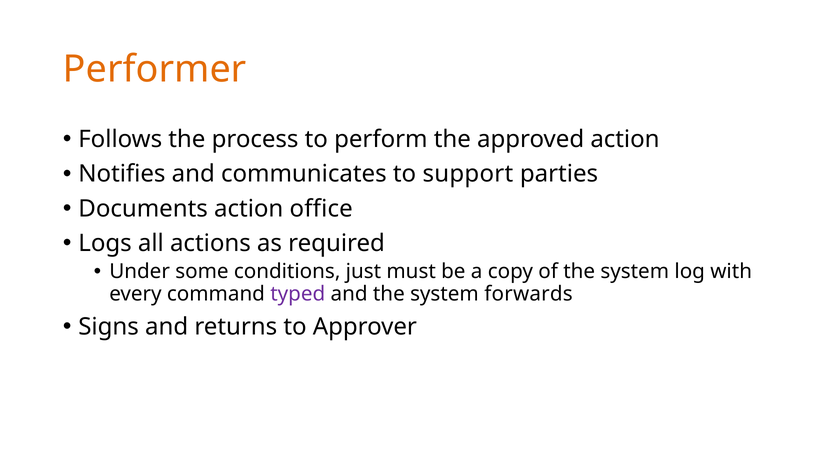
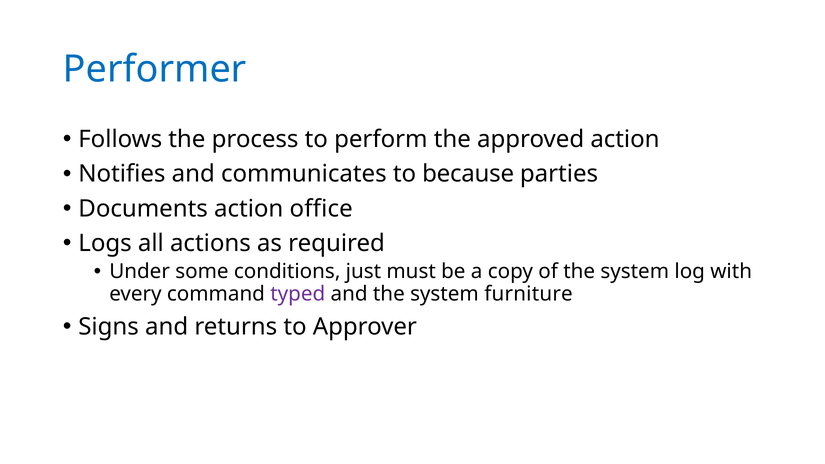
Performer colour: orange -> blue (155, 69)
support: support -> because (468, 174)
forwards: forwards -> furniture (529, 294)
